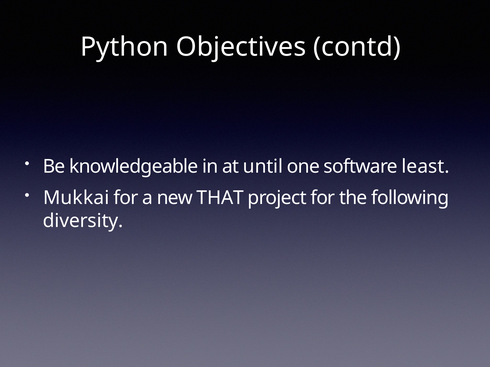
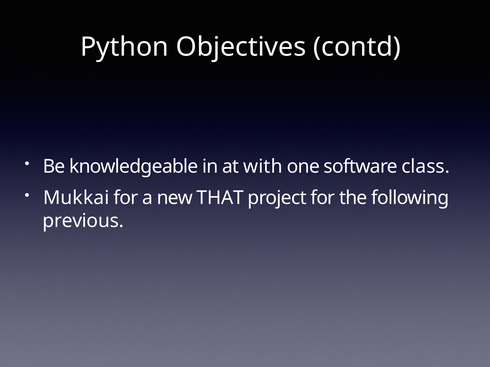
until: until -> with (263, 167)
least: least -> class (426, 167)
diversity: diversity -> previous (83, 221)
